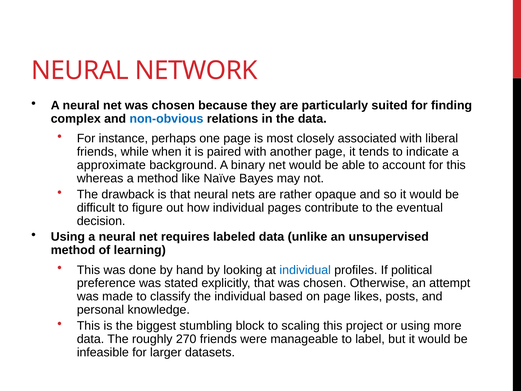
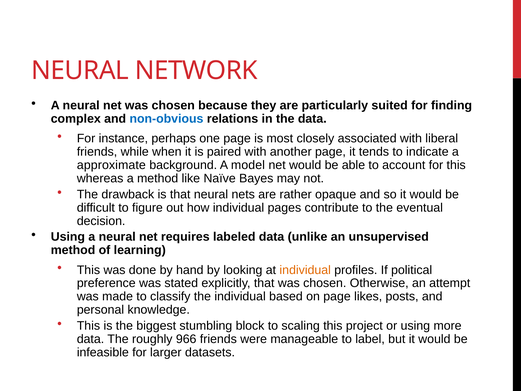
binary: binary -> model (248, 165)
individual colour: blue -> orange (305, 270)
270: 270 -> 966 (186, 339)
